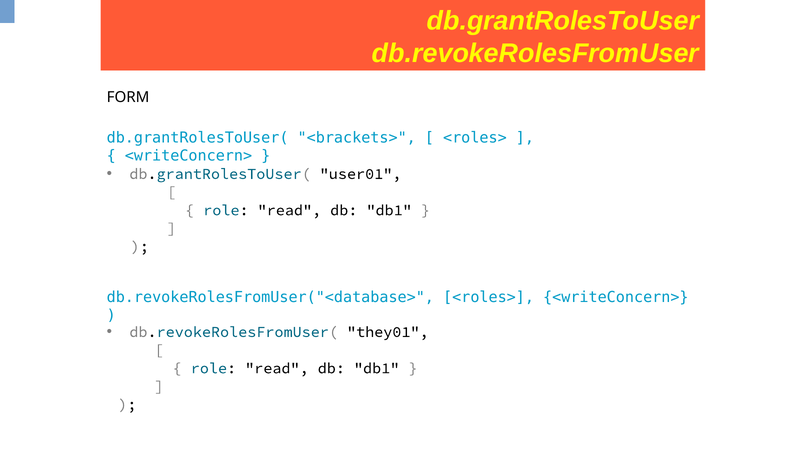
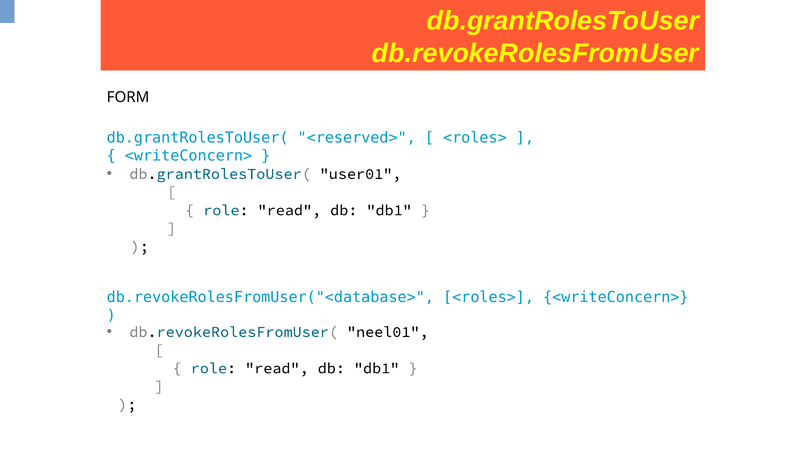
<brackets>: <brackets> -> <reserved> (357, 137)
they01: they01 -> neel01 (388, 331)
